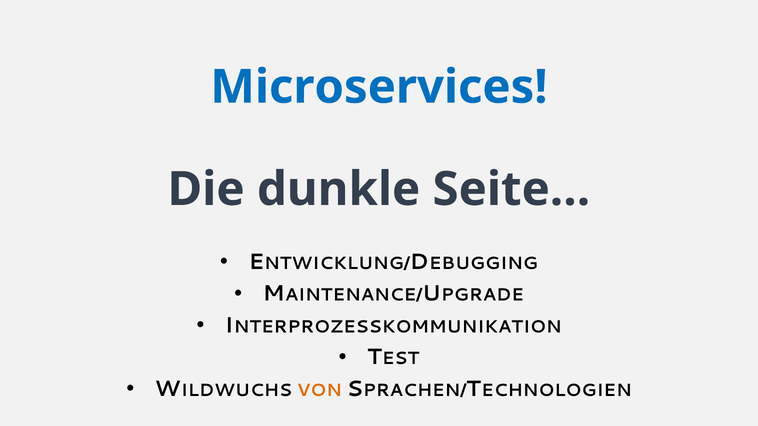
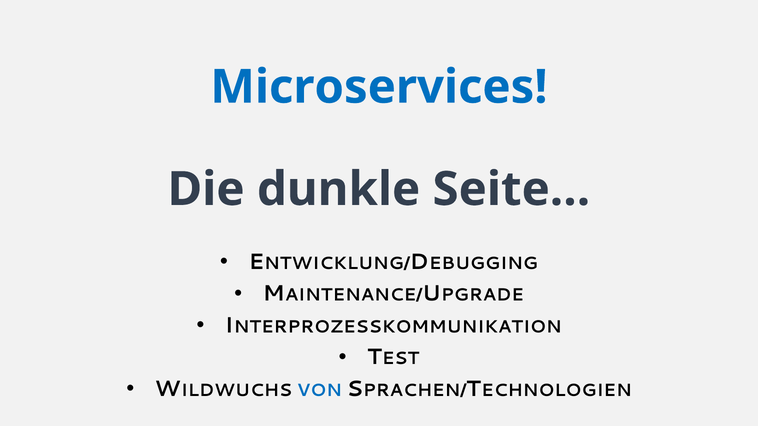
VON colour: orange -> blue (319, 391)
